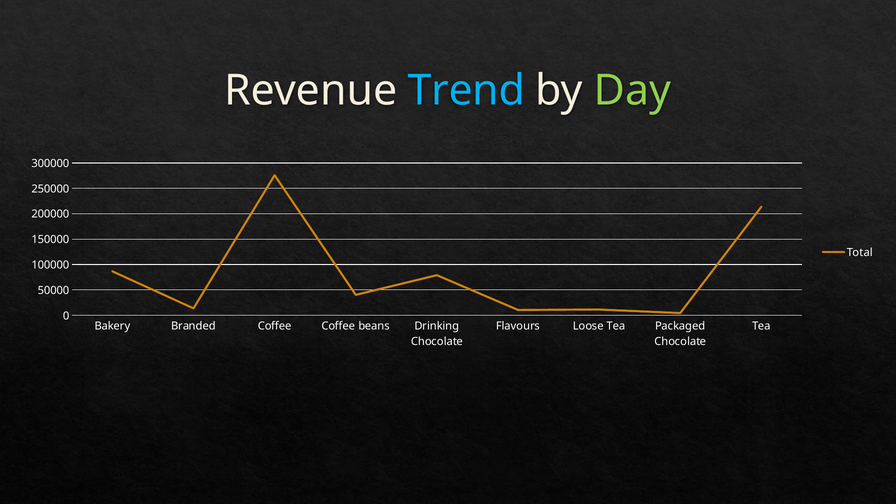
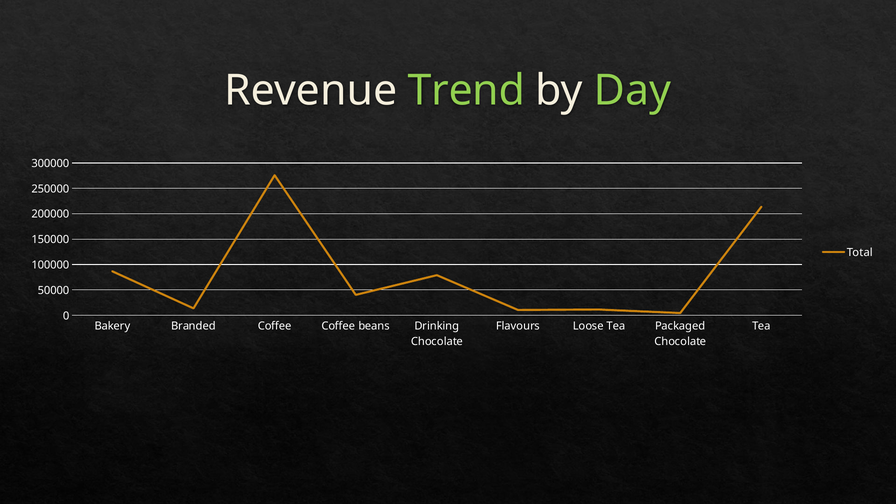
Trend colour: light blue -> light green (466, 91)
